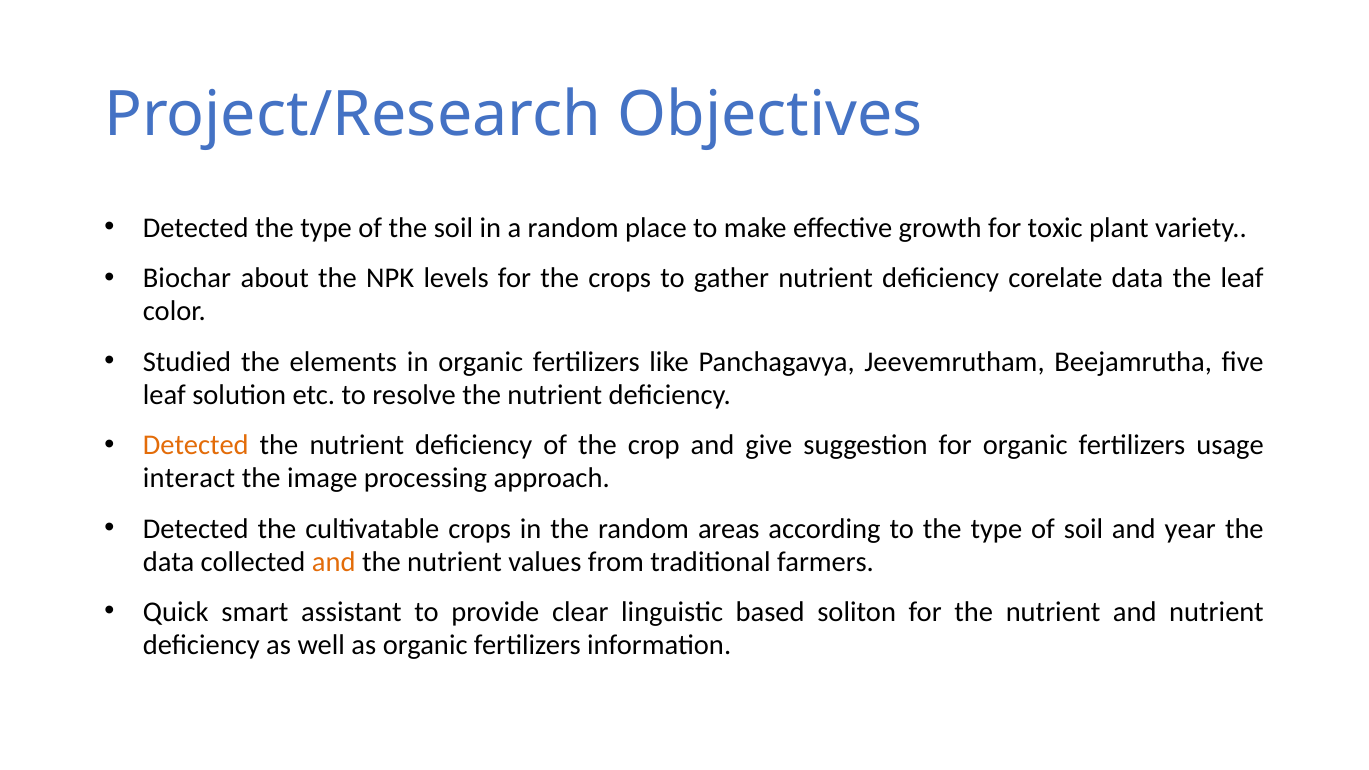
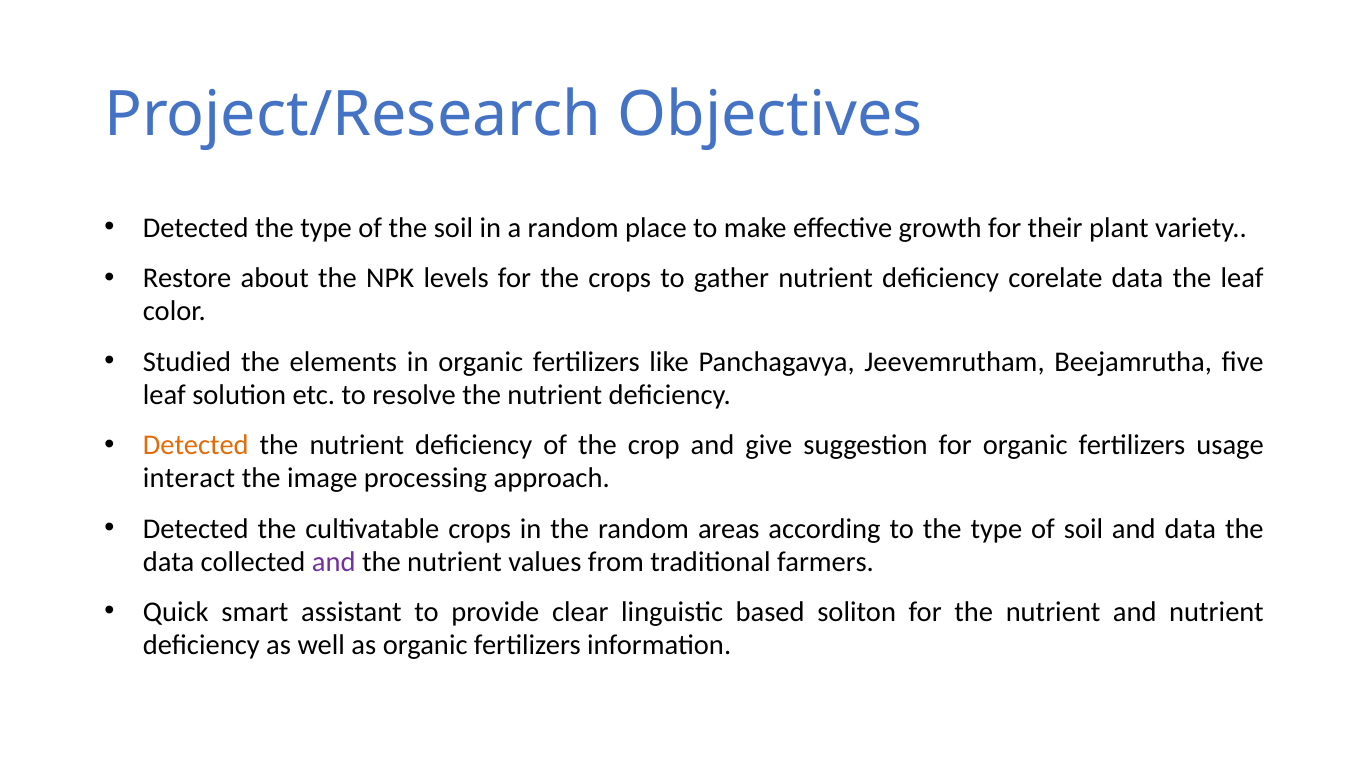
toxic: toxic -> their (1055, 228)
Biochar: Biochar -> Restore (187, 278)
and year: year -> data (1190, 529)
and colour: orange -> purple (334, 562)
